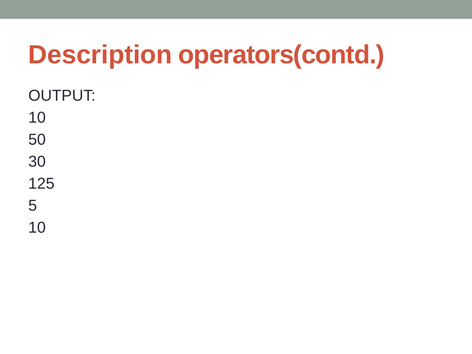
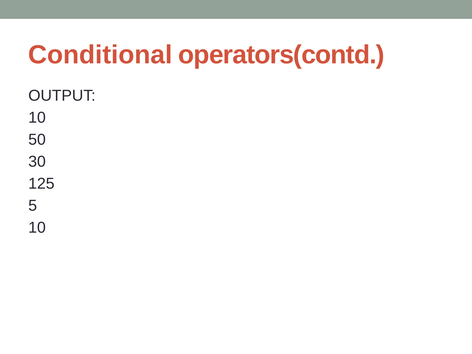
Description: Description -> Conditional (100, 55)
